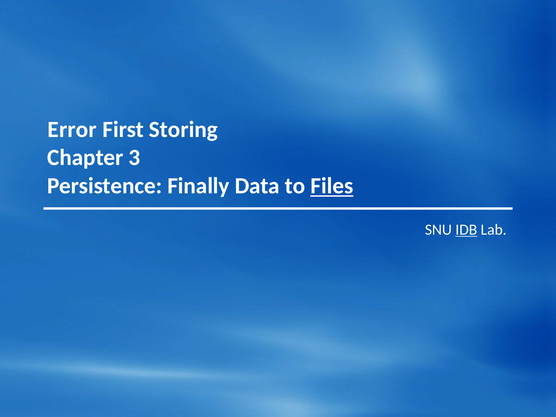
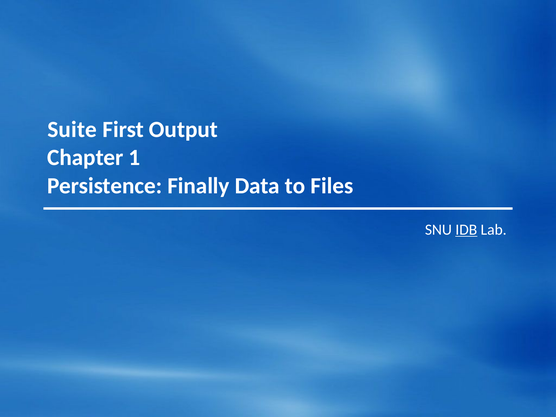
Error: Error -> Suite (72, 129)
Storing: Storing -> Output (183, 129)
3: 3 -> 1 (134, 158)
Files underline: present -> none (332, 186)
